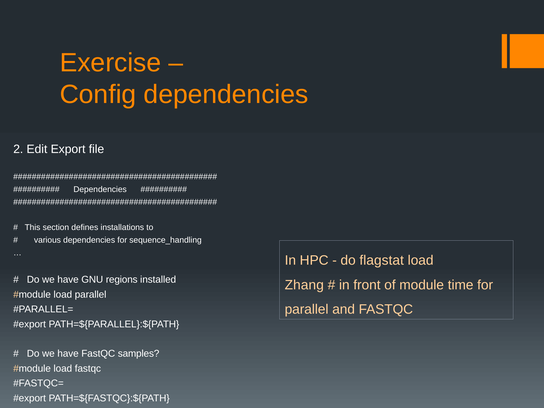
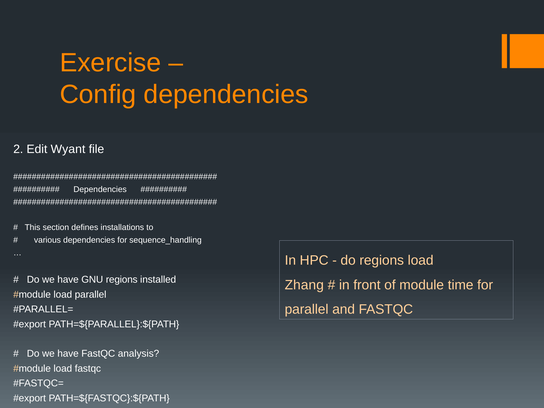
Export: Export -> Wyant (68, 149)
do flagstat: flagstat -> regions (382, 260)
samples: samples -> analysis (139, 354)
